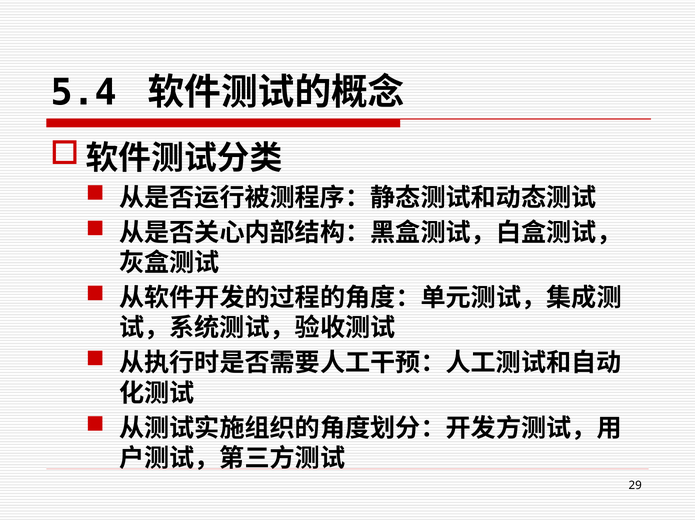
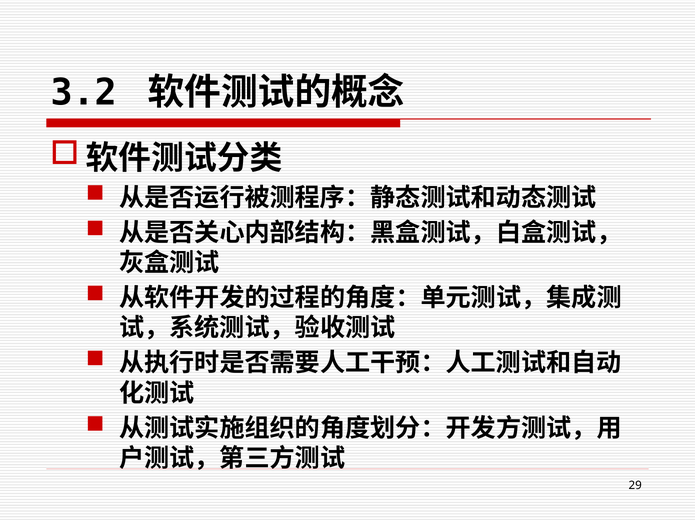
5.4: 5.4 -> 3.2 (84, 93)
